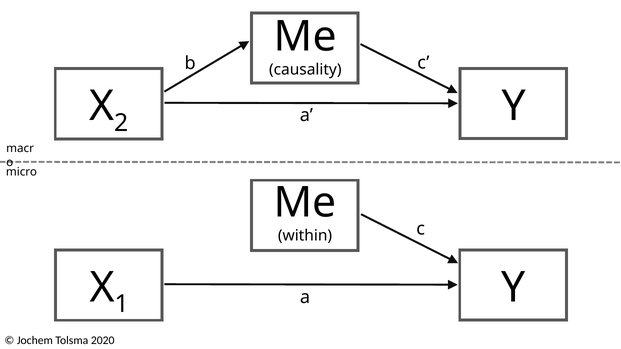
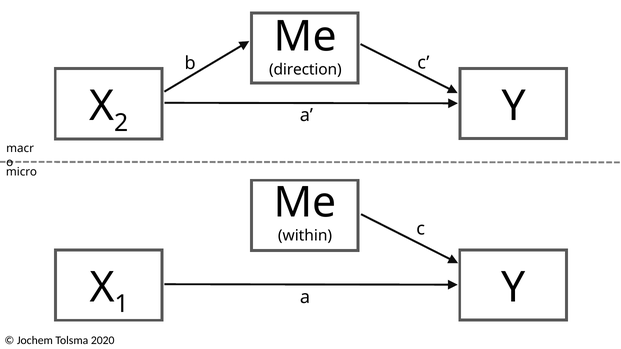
causality: causality -> direction (305, 70)
